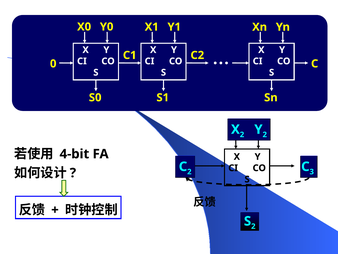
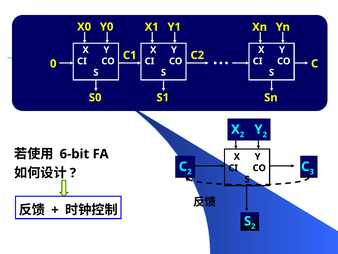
4-bit: 4-bit -> 6-bit (74, 154)
